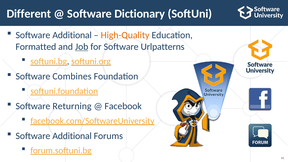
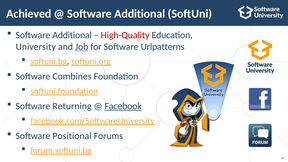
Different: Different -> Achieved (29, 14)
Dictionary: Dictionary -> Additional (140, 14)
High-Quality colour: orange -> red (125, 35)
Formatted: Formatted -> University (36, 47)
Facebook underline: none -> present (123, 106)
Additional: Additional -> Positional (72, 136)
